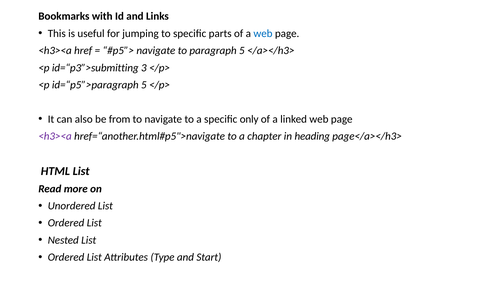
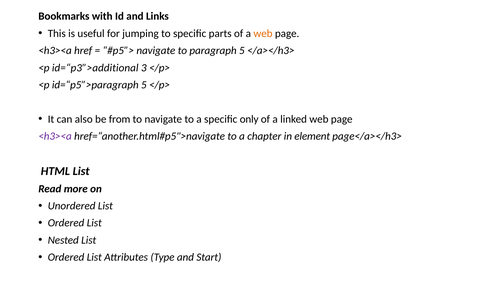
web colour: blue -> orange (263, 33)
id=“p3”>submitting: id=“p3”>submitting -> id=“p3”>additional (95, 68)
heading: heading -> element (312, 136)
